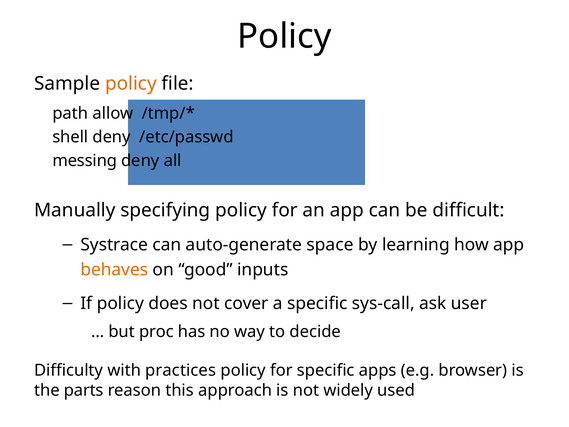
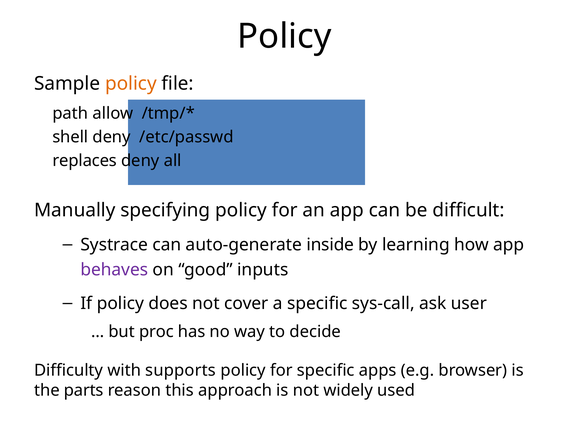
messing: messing -> replaces (85, 161)
space: space -> inside (330, 245)
behaves colour: orange -> purple (114, 270)
practices: practices -> supports (181, 370)
